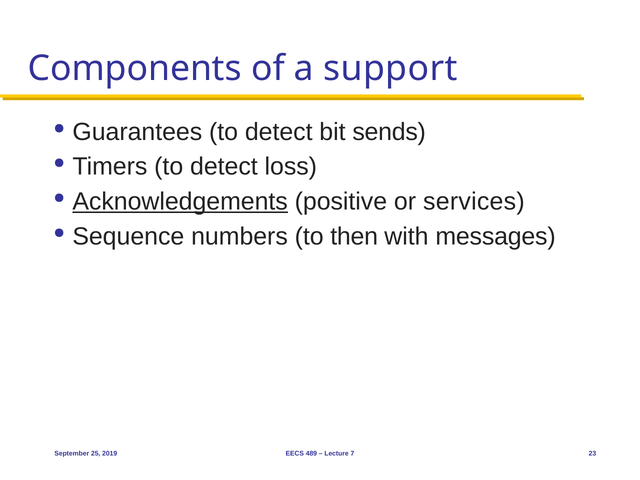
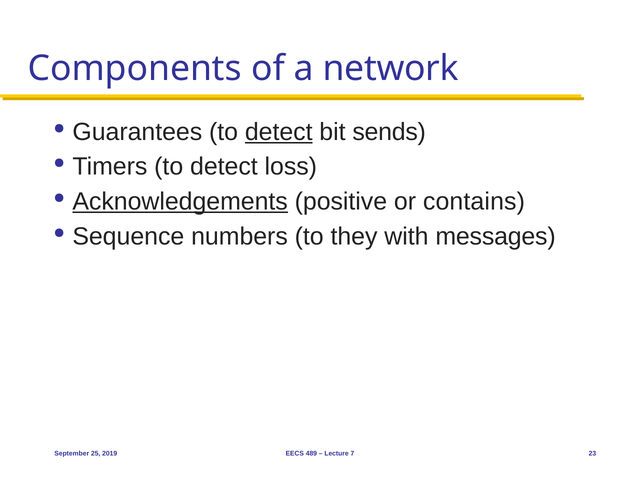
support: support -> network (391, 69)
detect underline: none -> present (279, 132)
services: services -> contains (474, 202)
then: then -> they (354, 237)
